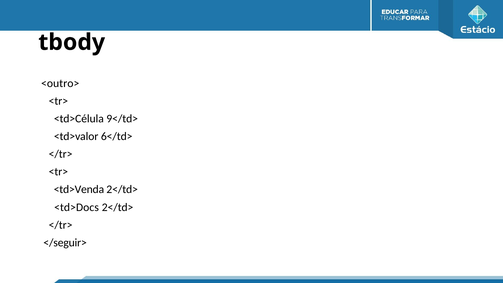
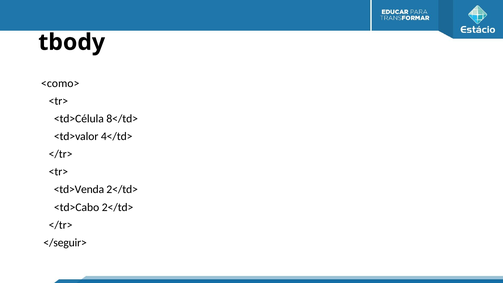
<outro>: <outro> -> <como> (60, 83)
9</td>: 9</td> -> 8</td> (122, 119)
6</td>: 6</td> -> 4</td> (117, 136)
<td>Docs: <td>Docs -> <td>Cabo (77, 207)
